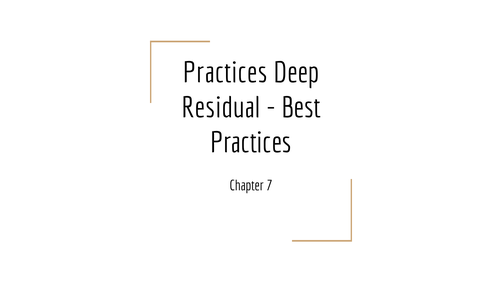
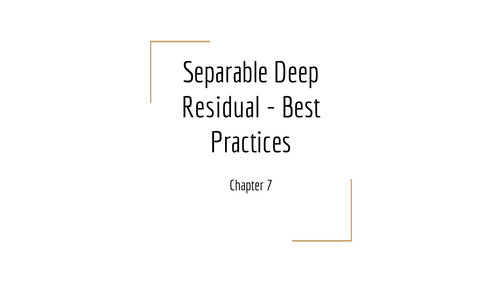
Practices: Practices -> Separable (225, 73)
